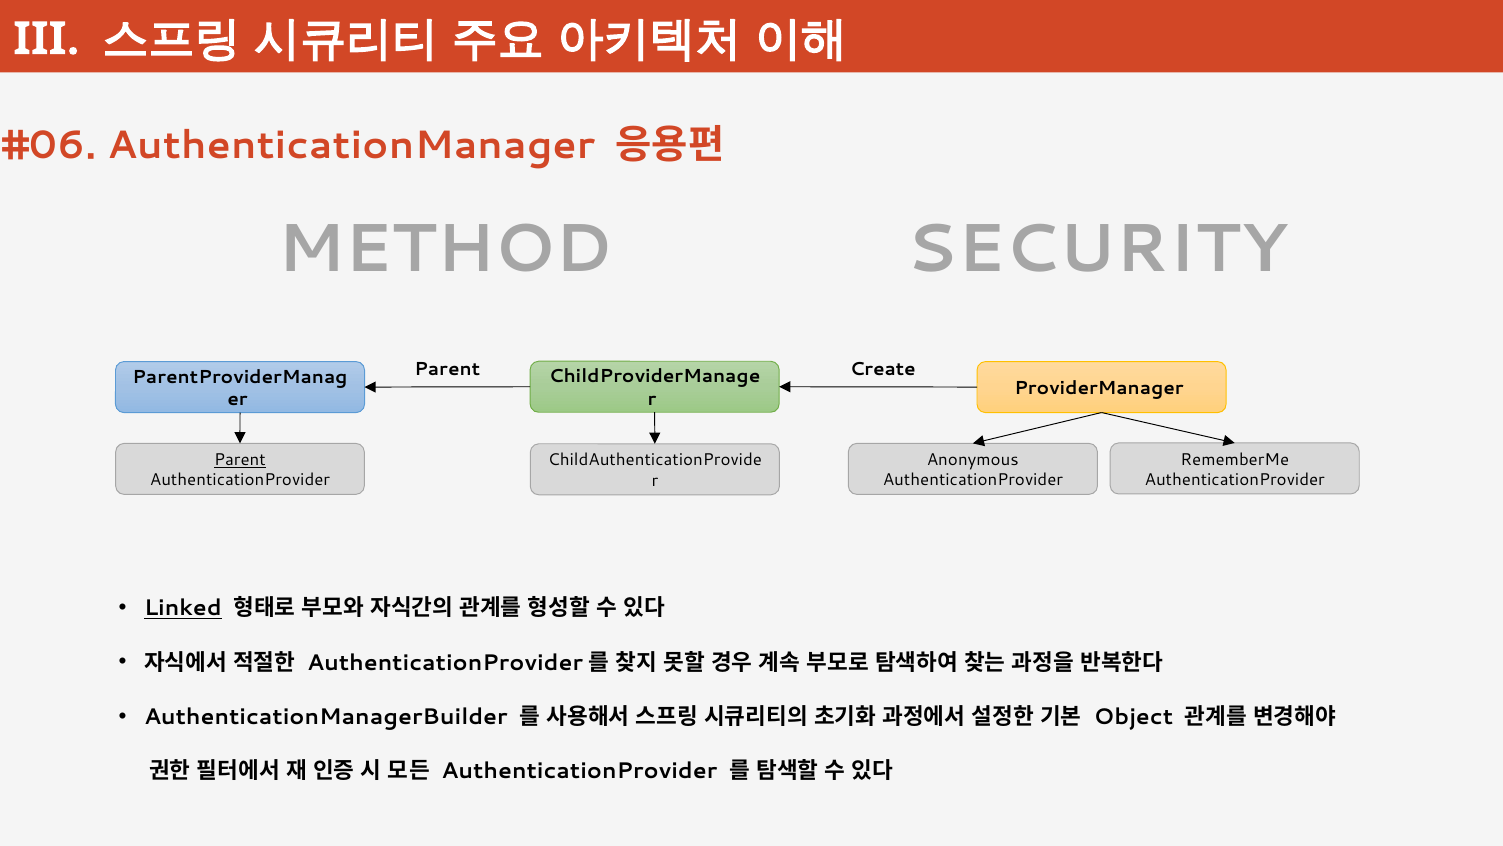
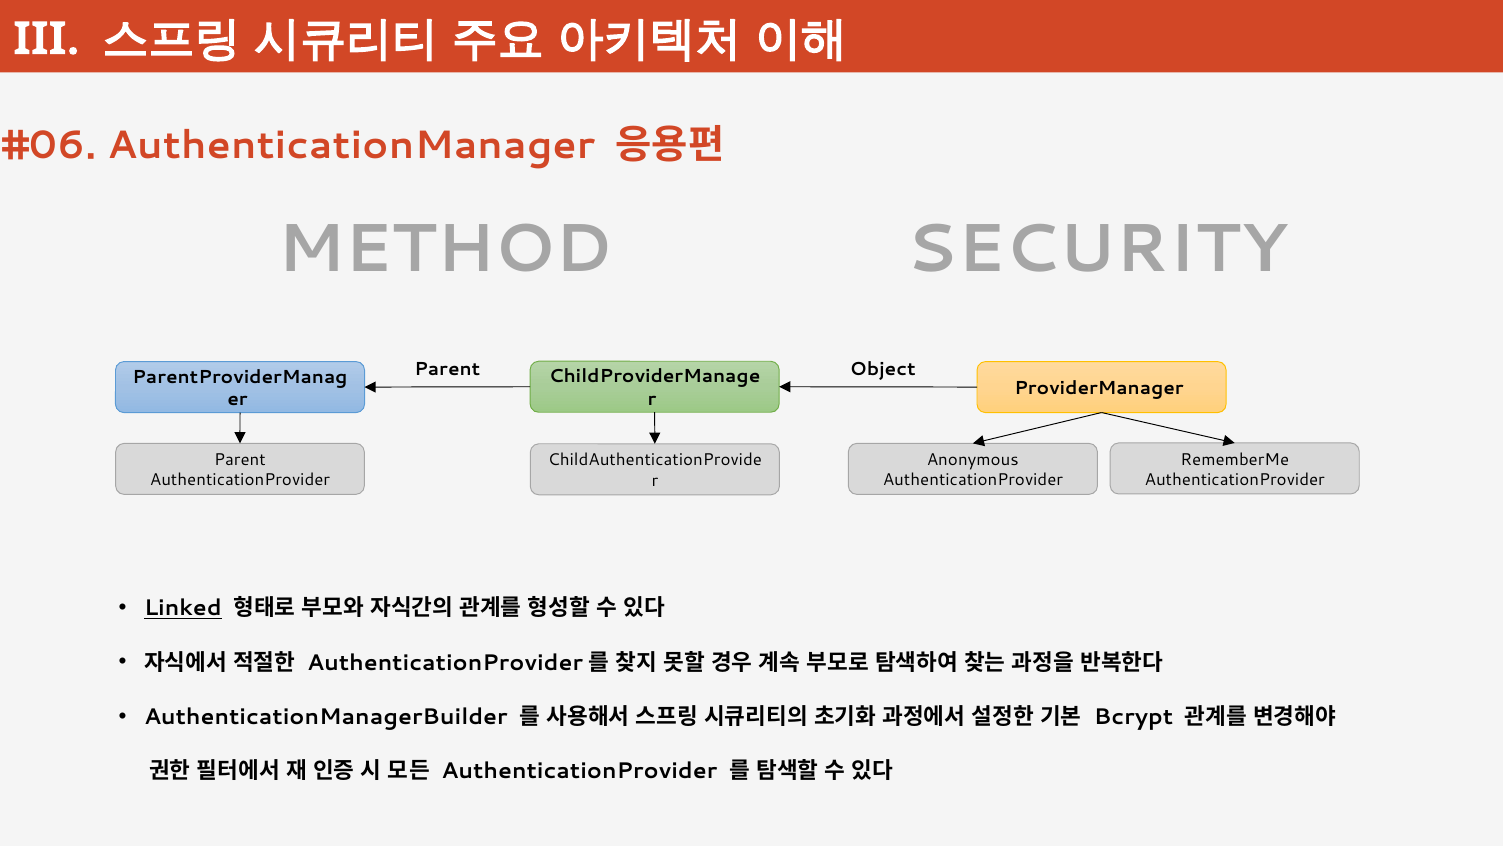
Create: Create -> Object (883, 369)
Parent underline: present -> none (240, 460)
Object: Object -> Bcrypt (1134, 716)
